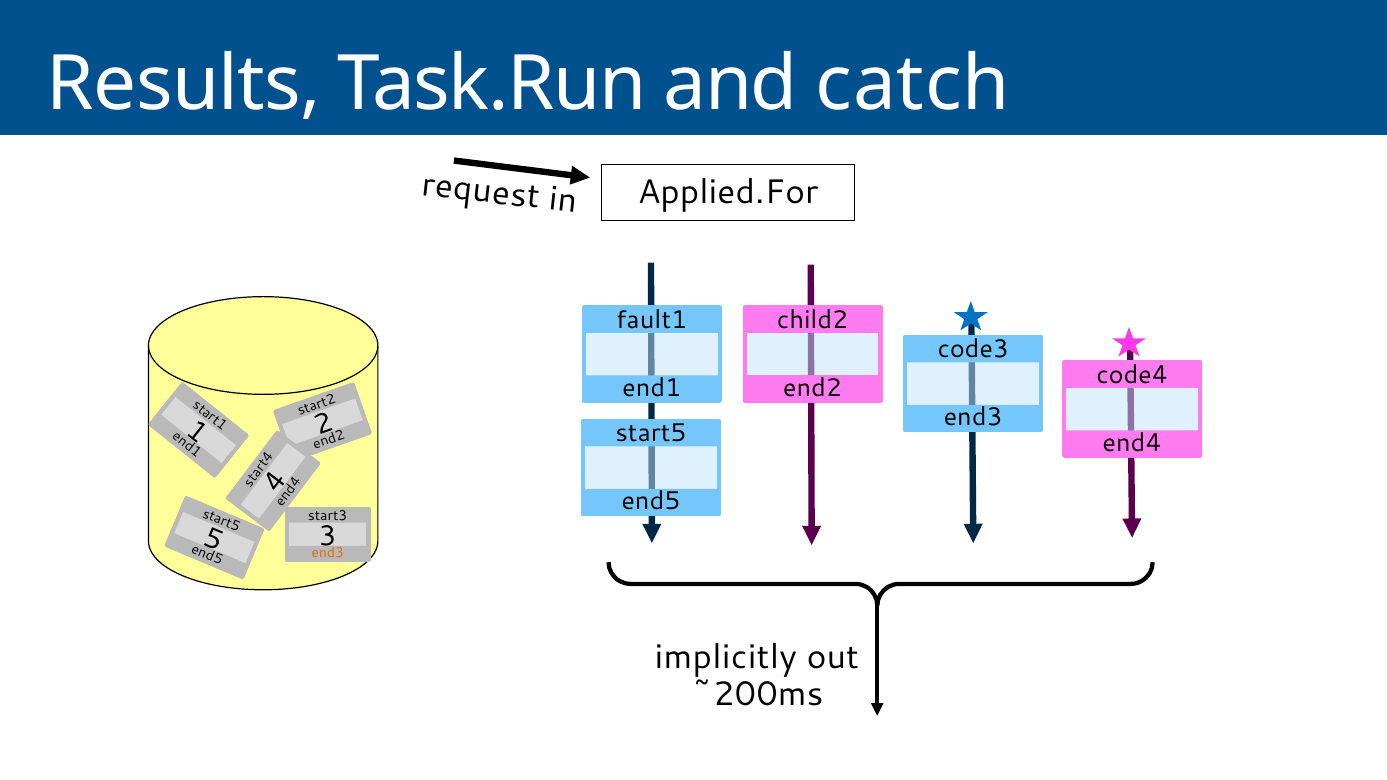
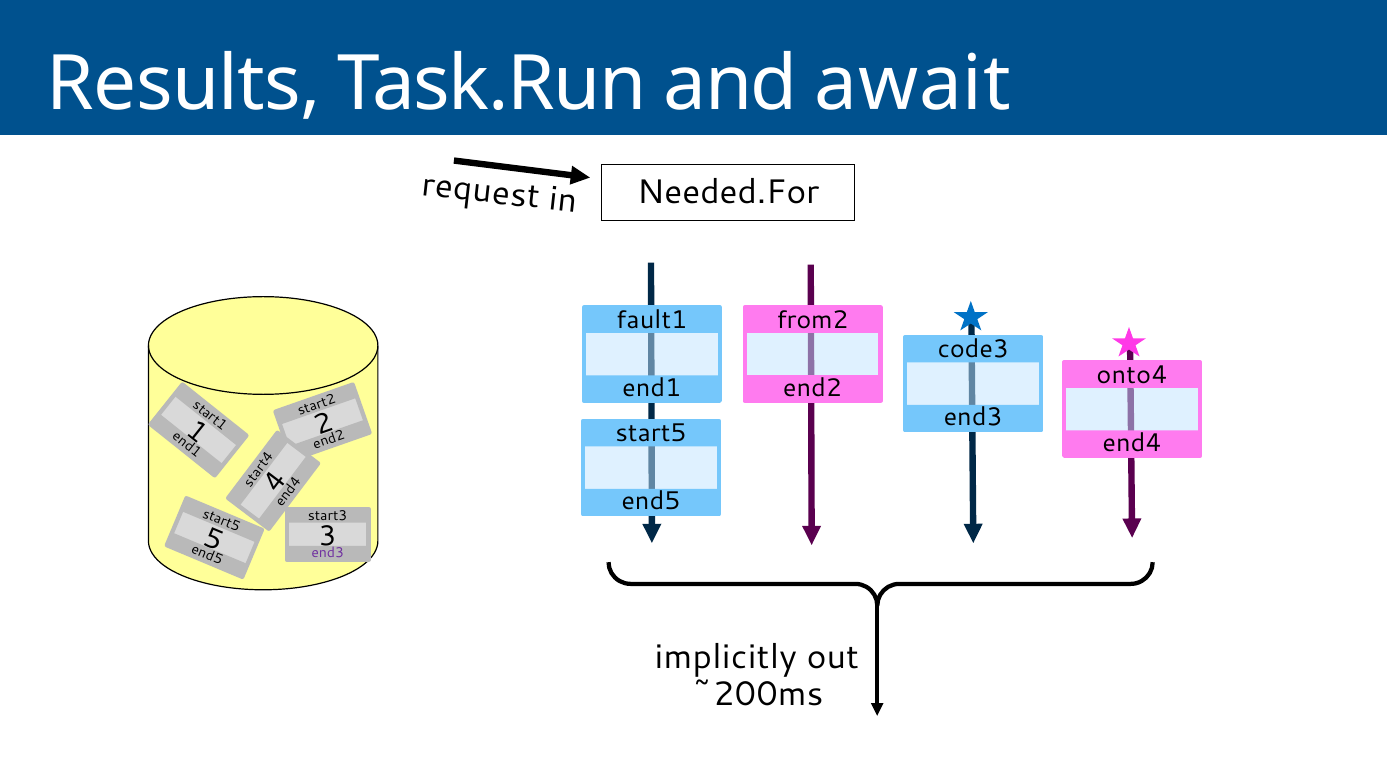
catch: catch -> await (913, 84)
Applied.For: Applied.For -> Needed.For (728, 192)
child2: child2 -> from2 (813, 320)
code4: code4 -> onto4 (1132, 375)
end3 colour: orange -> purple (328, 553)
